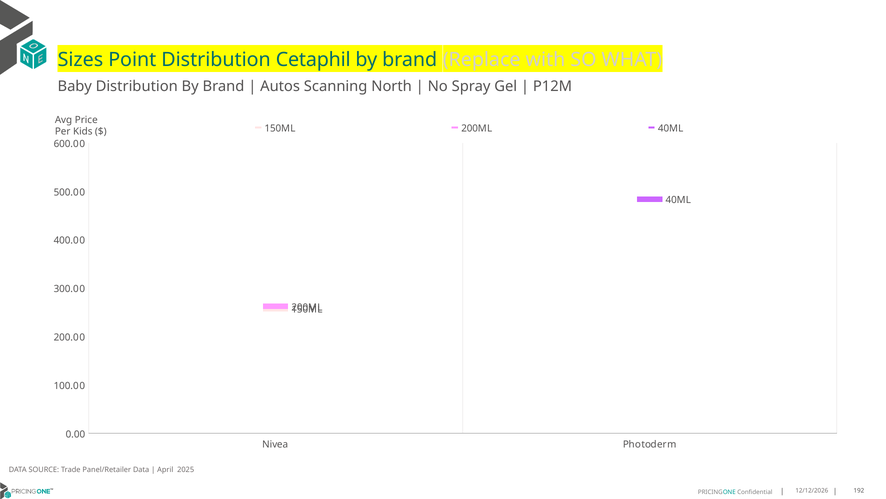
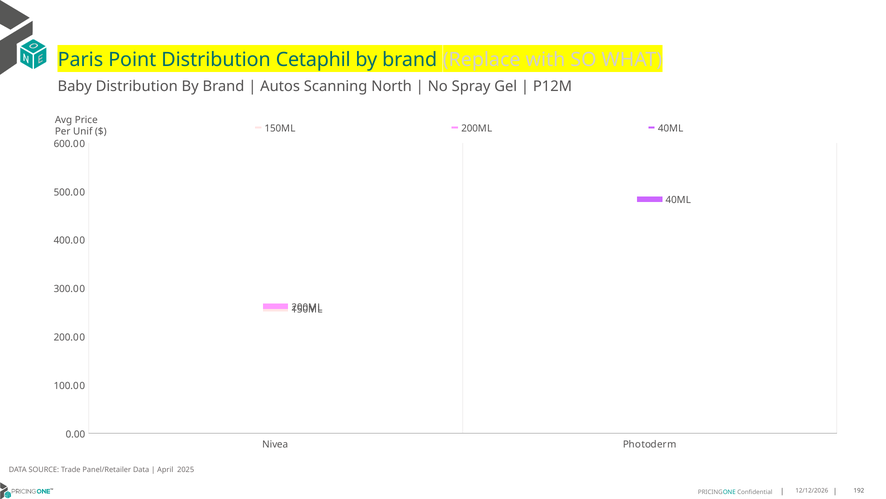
Sizes: Sizes -> Paris (80, 60)
Kids: Kids -> Unif (83, 132)
